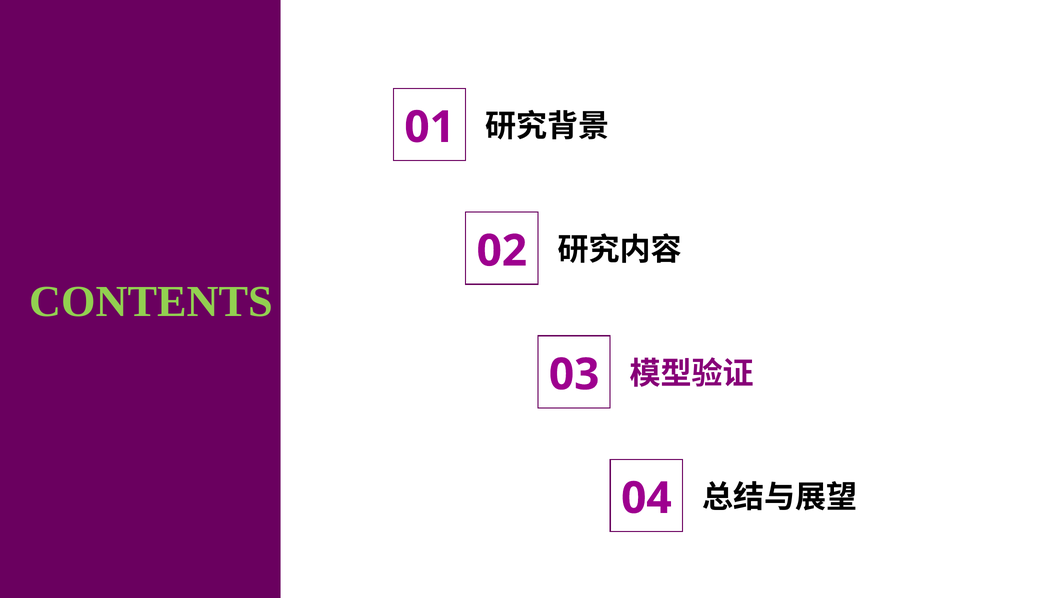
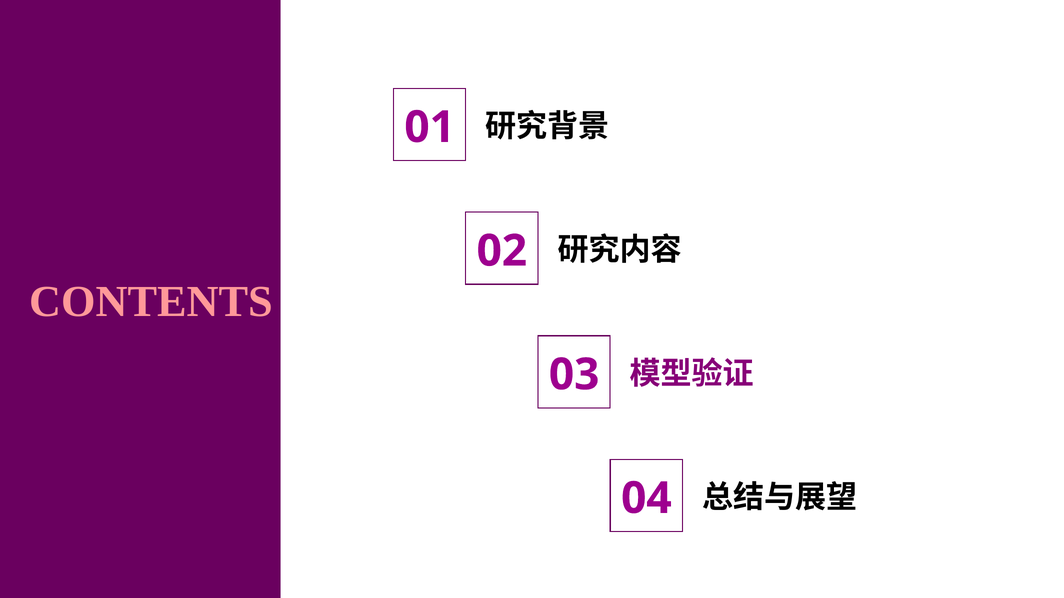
CONTENTS colour: light green -> pink (151, 302)
